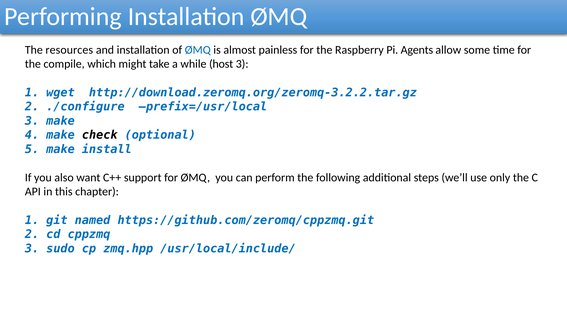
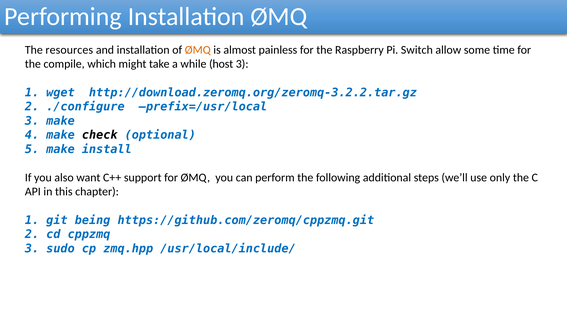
ØMQ colour: blue -> orange (198, 50)
Agents: Agents -> Switch (417, 50)
named: named -> being (93, 220)
